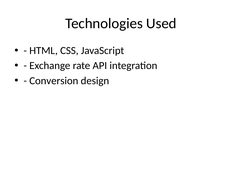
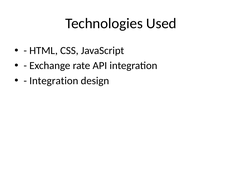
Conversion: Conversion -> Integration (54, 81)
